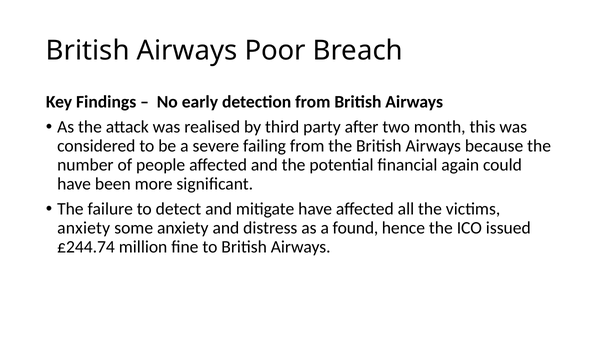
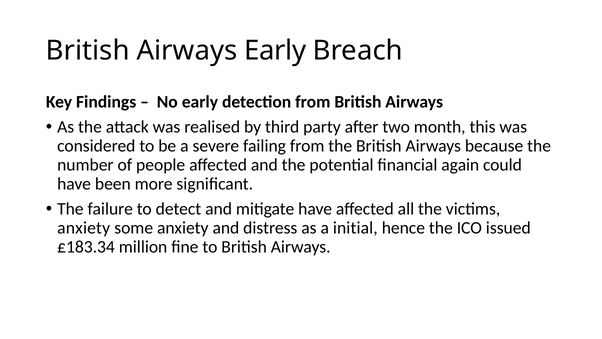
Airways Poor: Poor -> Early (275, 51)
found: found -> initial (355, 228)
£244.74: £244.74 -> £183.34 (86, 247)
